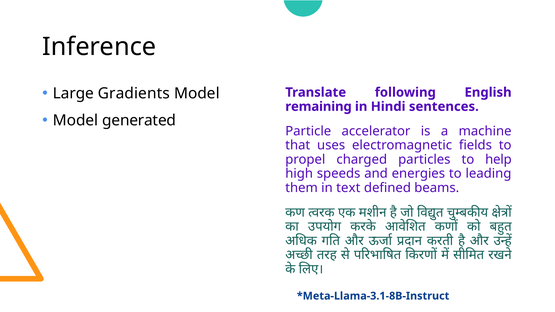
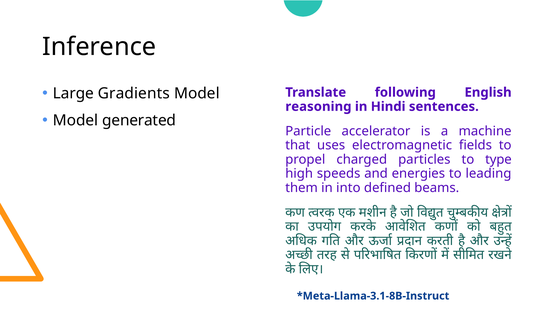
remaining: remaining -> reasoning (318, 107)
help: help -> type (498, 160)
text: text -> into (348, 188)
